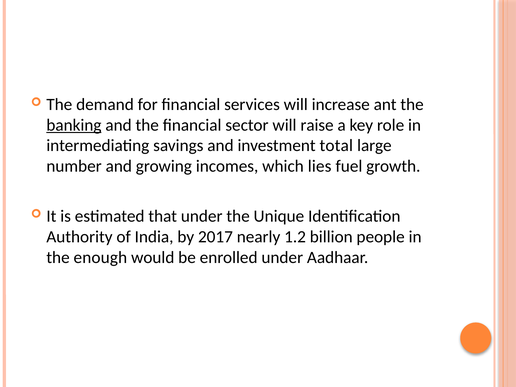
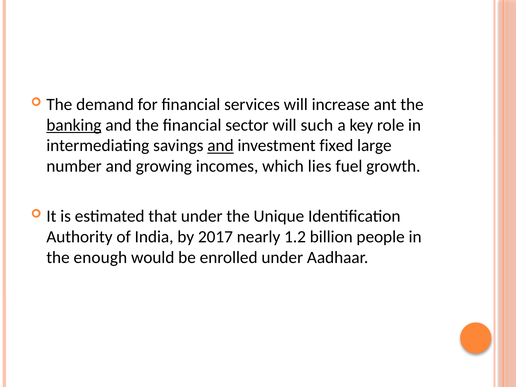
raise: raise -> such (317, 125)
and underline: none -> present (220, 146)
total: total -> fixed (336, 146)
